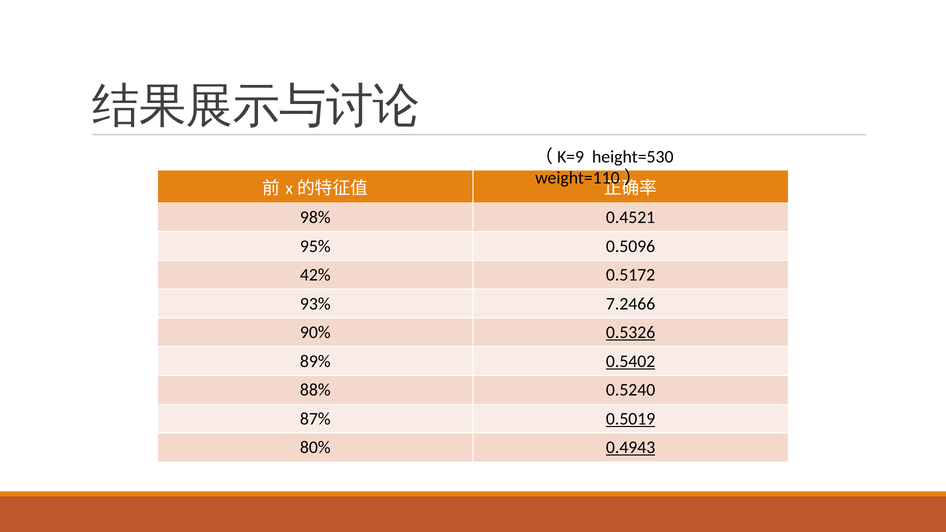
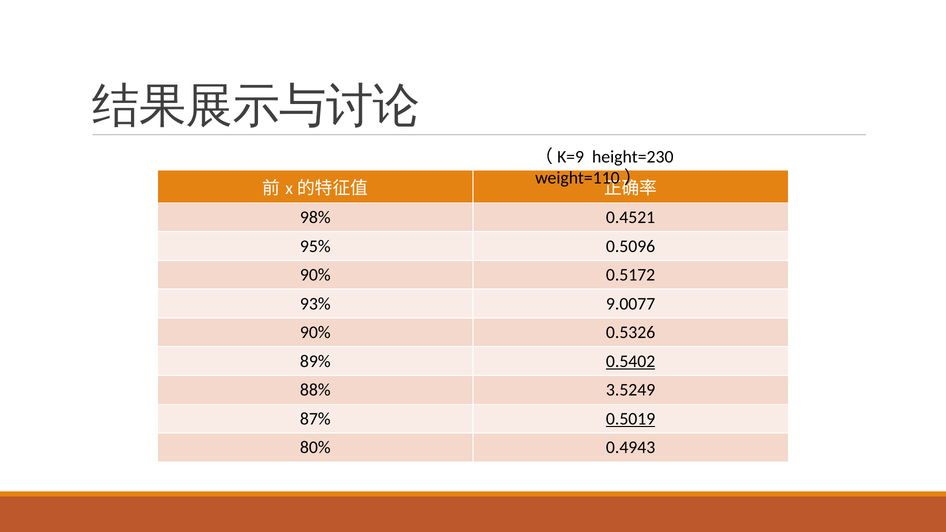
height=530: height=530 -> height=230 (633, 157)
42%: 42% -> 90% (315, 275)
7.2466: 7.2466 -> 9.0077 (631, 304)
0.5326 underline: present -> none (631, 333)
0.5240: 0.5240 -> 3.5249 (631, 390)
0.4943 underline: present -> none (631, 448)
